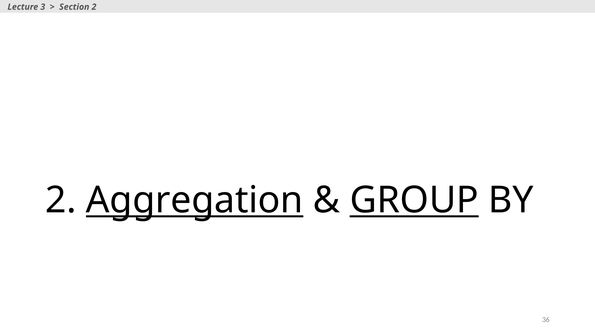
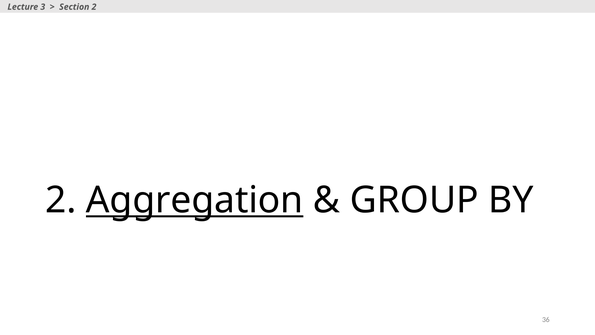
GROUP underline: present -> none (414, 200)
